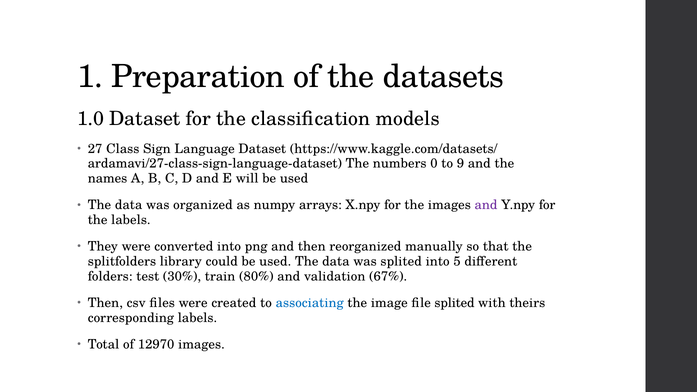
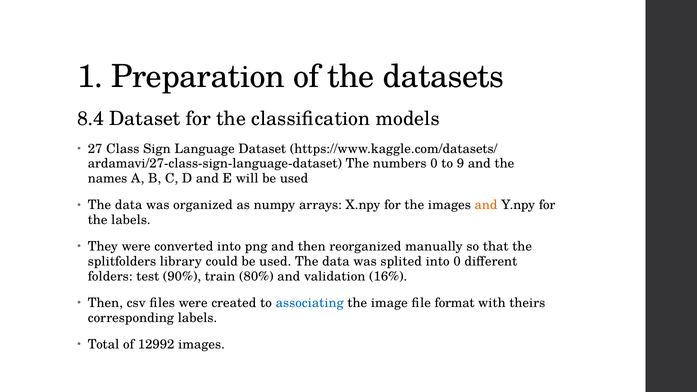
1.0: 1.0 -> 8.4 (91, 119)
and colour: purple -> orange (486, 205)
into 5: 5 -> 0 (457, 261)
30%: 30% -> 90% (182, 276)
67%: 67% -> 16% (388, 276)
file splited: splited -> format (455, 303)
12970: 12970 -> 12992 (156, 344)
